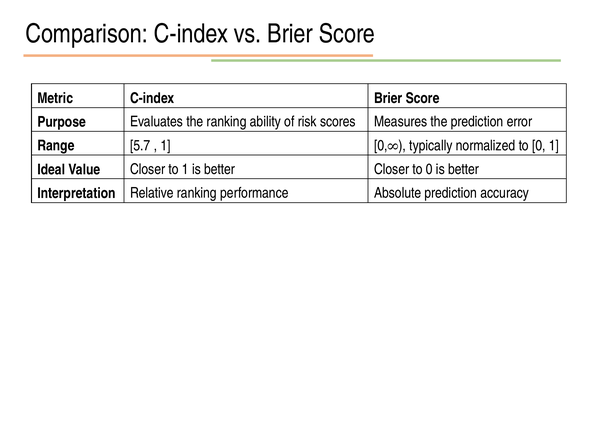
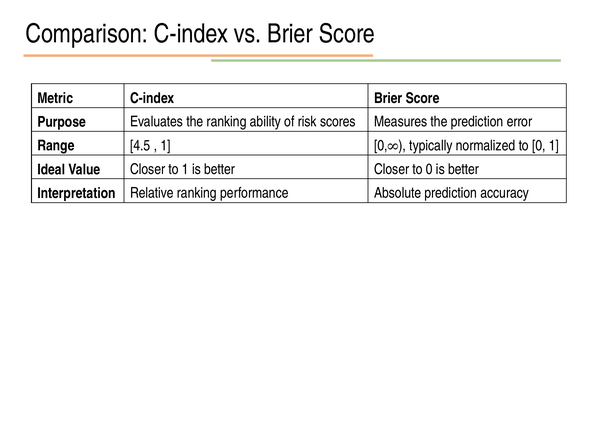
5.7: 5.7 -> 4.5 (140, 145)
